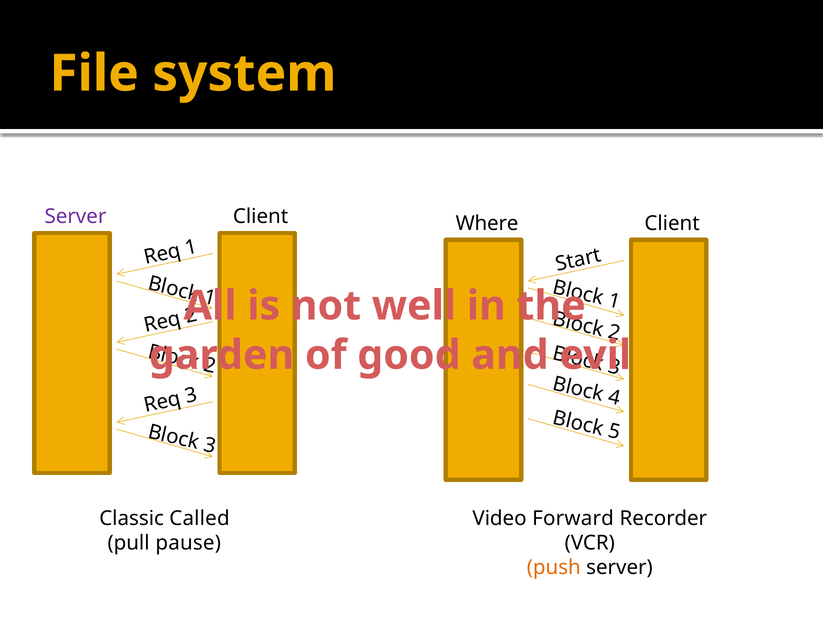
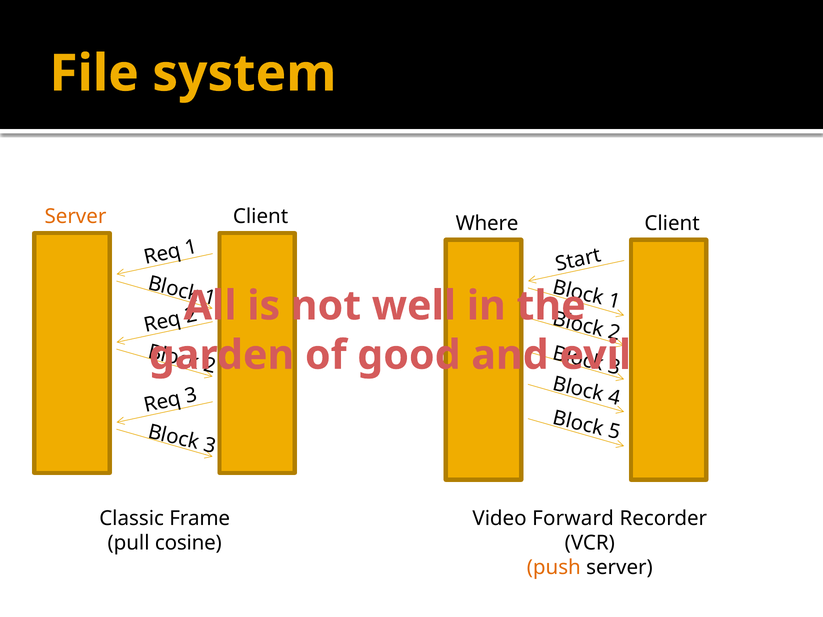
Server colour: purple -> orange (75, 217)
Called: Called -> Frame (200, 518)
pause: pause -> cosine (188, 543)
